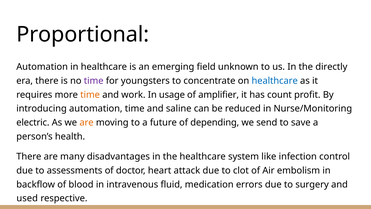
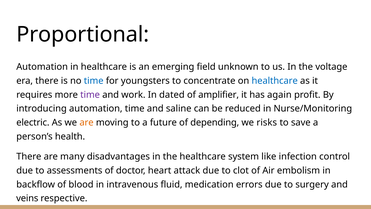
directly: directly -> voltage (331, 67)
time colour: purple -> blue (94, 81)
time colour: orange -> purple (90, 95)
usage: usage -> dated (172, 95)
count: count -> again (279, 95)
send: send -> risks (267, 122)
used: used -> veins (27, 198)
